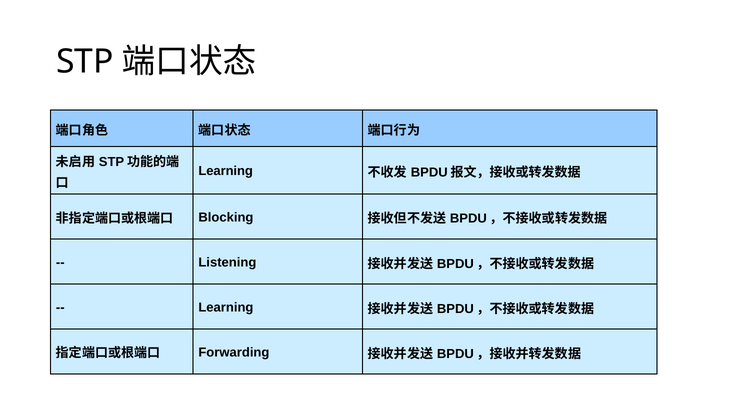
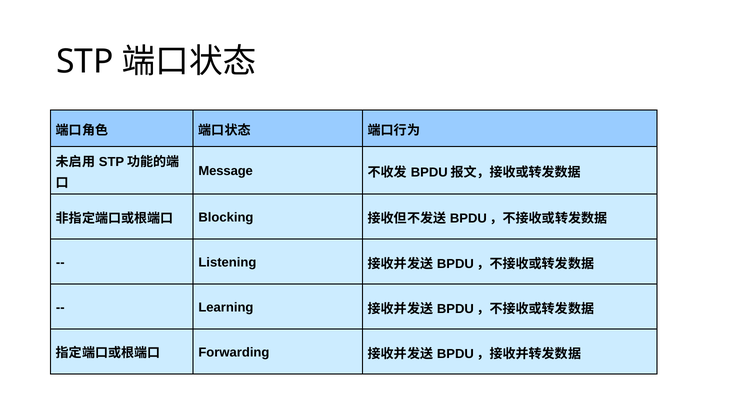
Learning: Learning -> Message (226, 171)
